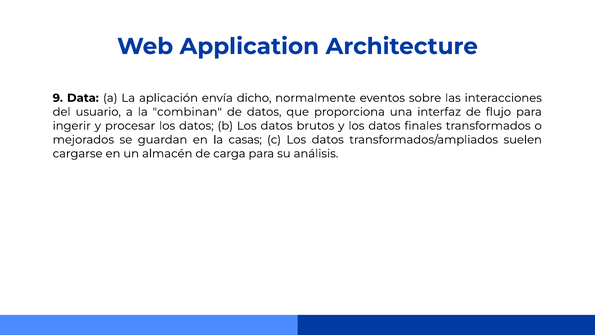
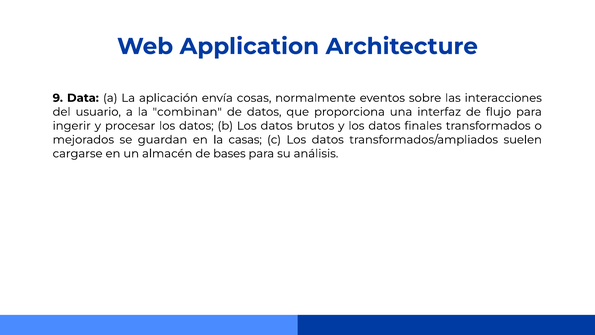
dicho: dicho -> cosas (254, 98)
carga: carga -> bases (229, 153)
